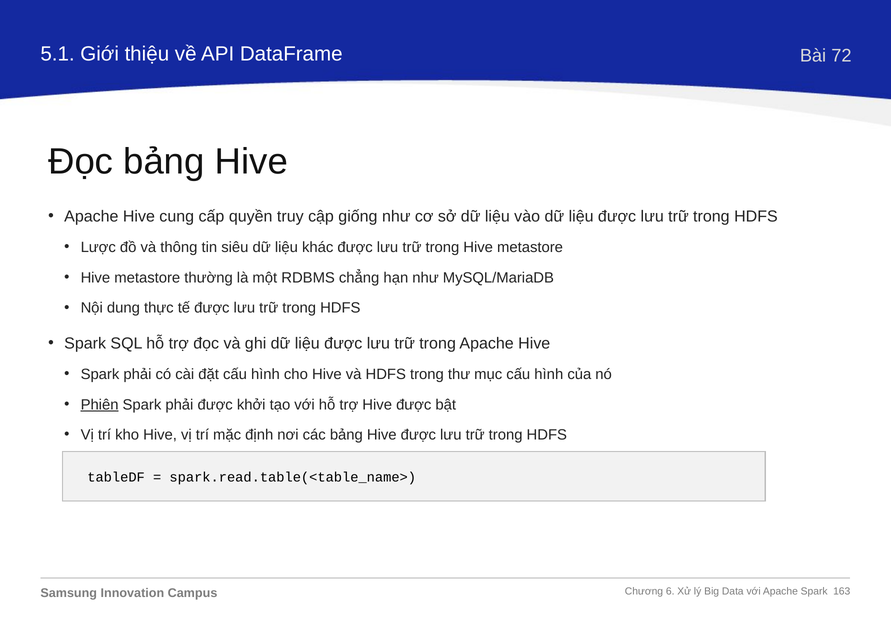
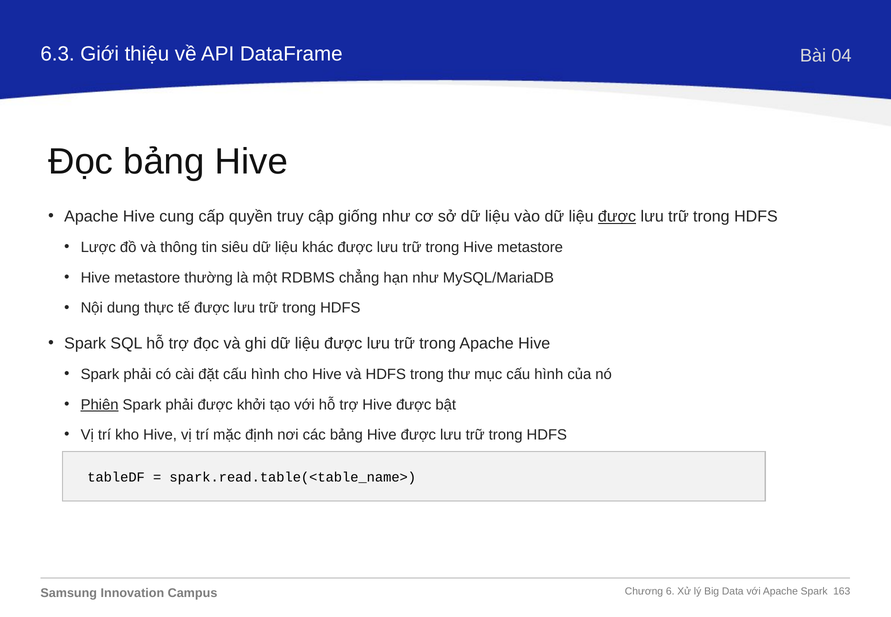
5.1: 5.1 -> 6.3 (58, 54)
72: 72 -> 04 (841, 56)
được underline: none -> present (617, 216)
